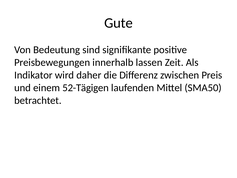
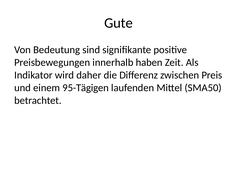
lassen: lassen -> haben (149, 62)
52-Tägigen: 52-Tägigen -> 95-Tägigen (86, 88)
